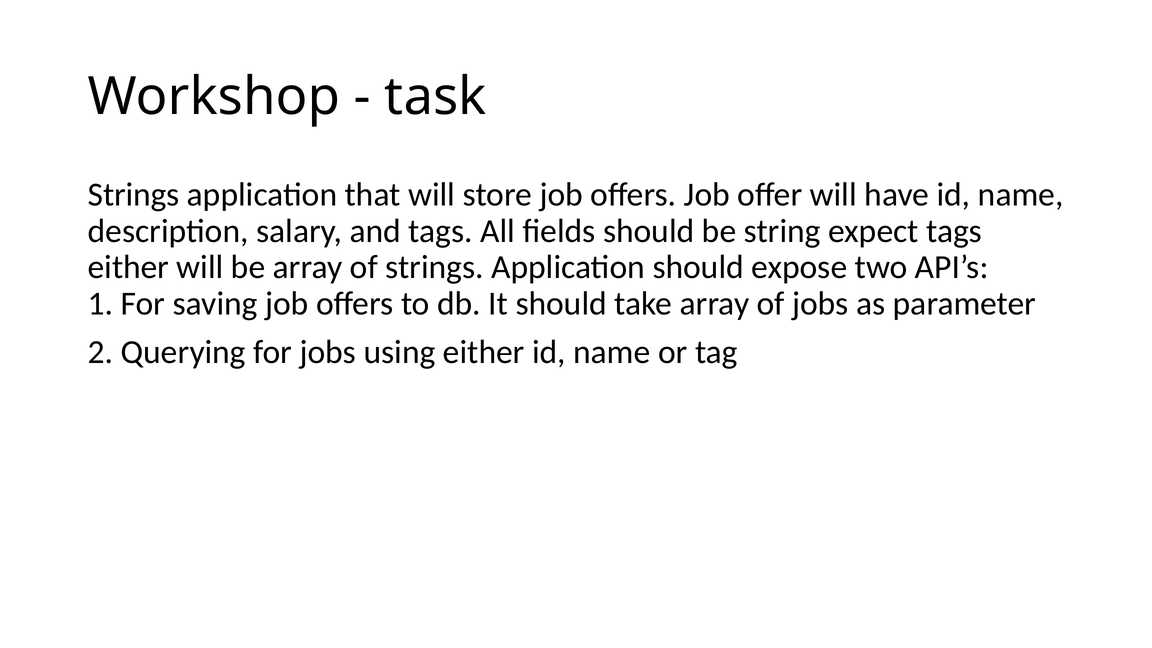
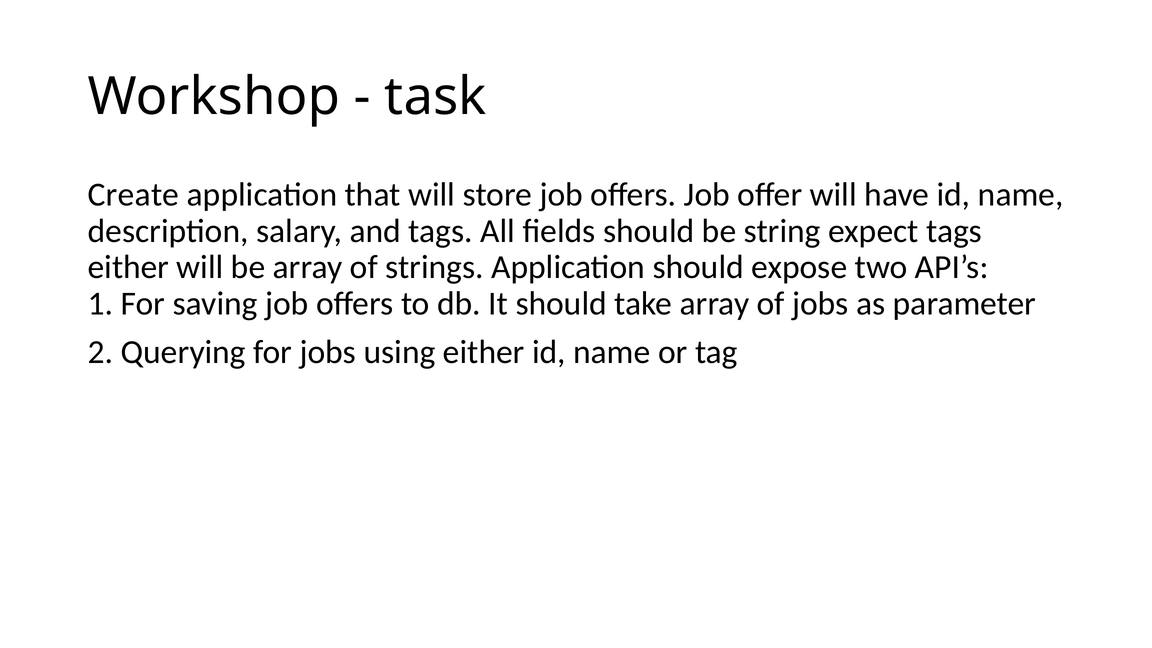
Strings: Strings -> Create (133, 195)
